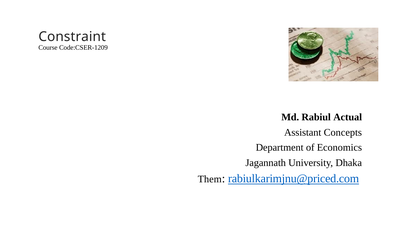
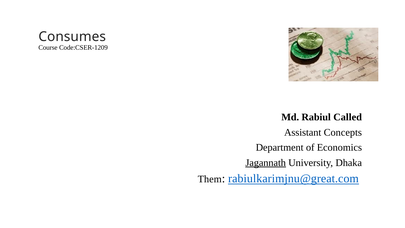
Constraint: Constraint -> Consumes (72, 37)
Actual: Actual -> Called (348, 117)
Jagannath underline: none -> present (266, 163)
rabiulkarimjnu@priced.com: rabiulkarimjnu@priced.com -> rabiulkarimjnu@great.com (293, 179)
